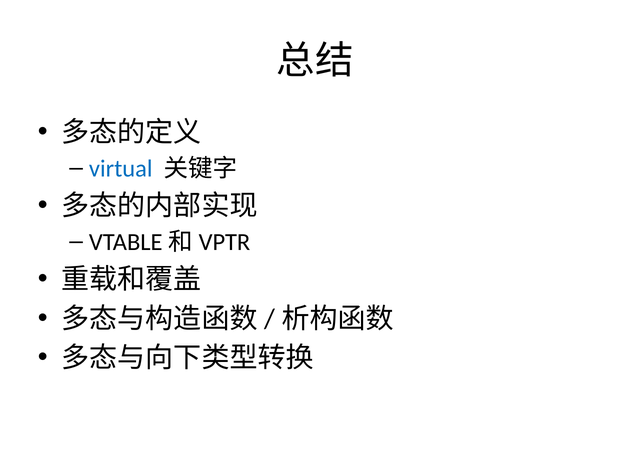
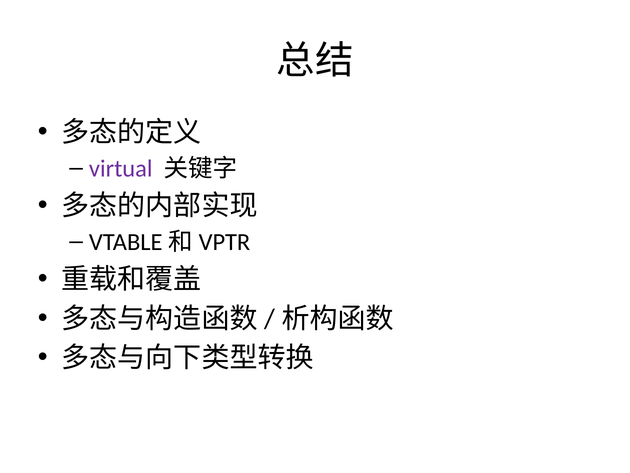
virtual colour: blue -> purple (121, 168)
